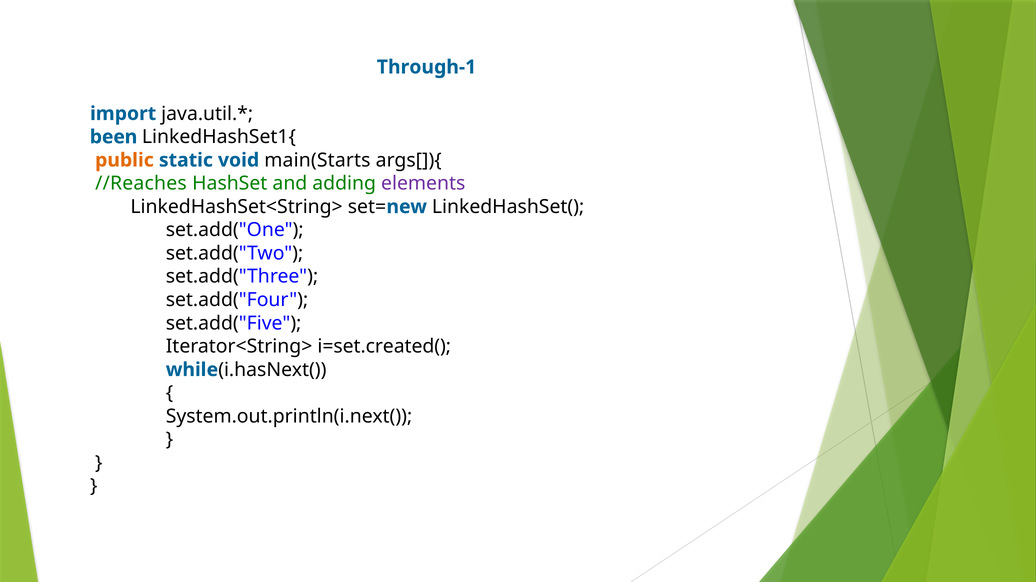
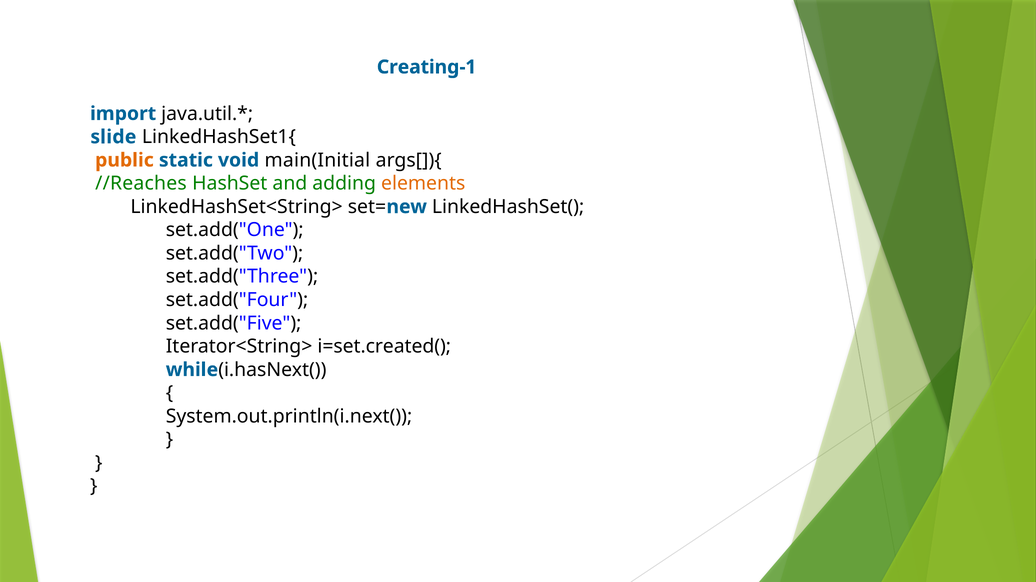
Through-1: Through-1 -> Creating-1 (427, 67)
been: been -> slide (113, 137)
main(Starts: main(Starts -> main(Initial (317, 160)
elements colour: purple -> orange (423, 184)
